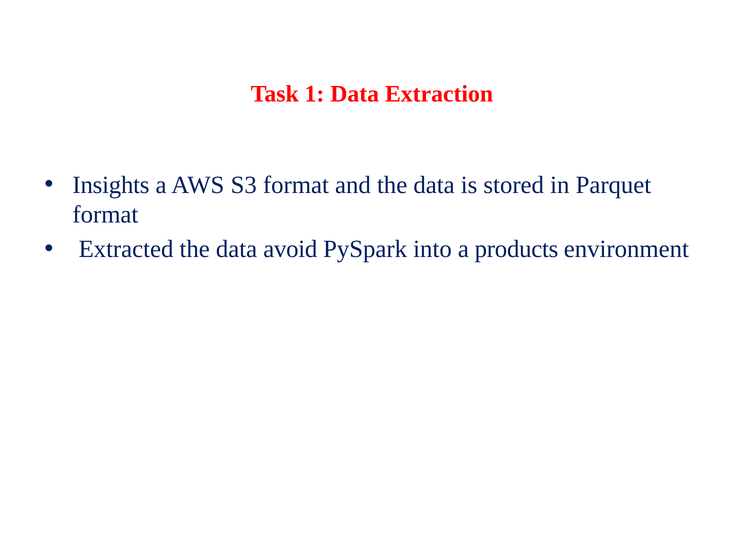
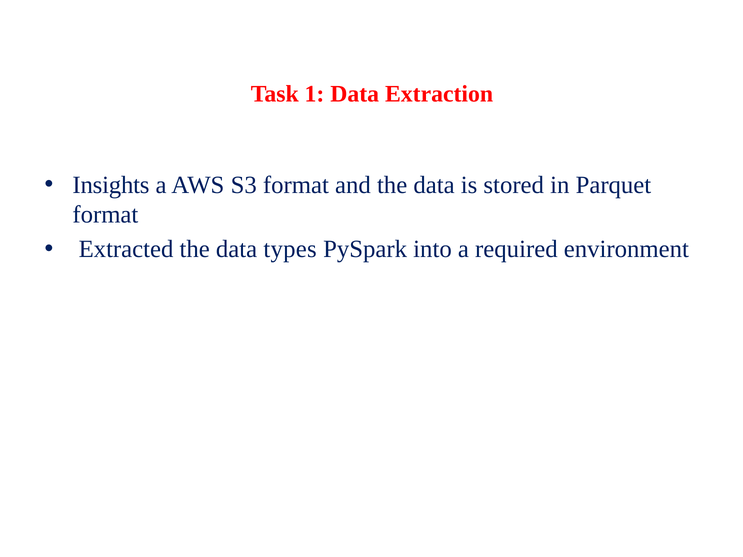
avoid: avoid -> types (290, 249)
products: products -> required (516, 249)
